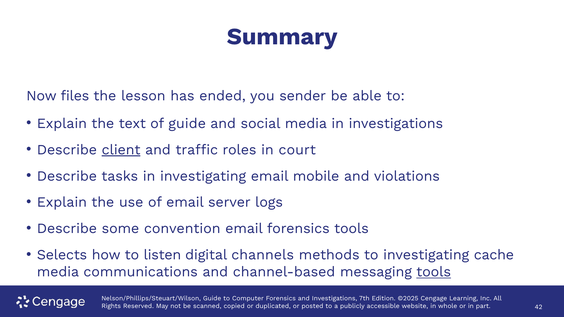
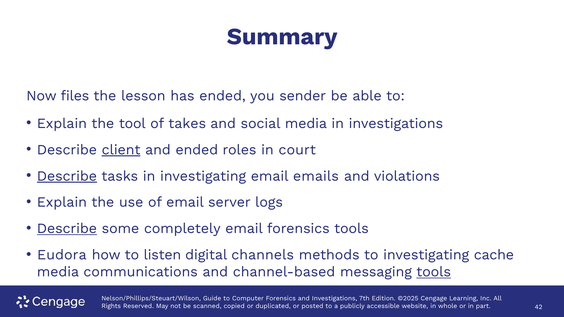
text: text -> tool (132, 124)
of guide: guide -> takes (187, 124)
and traffic: traffic -> ended (197, 150)
Describe underline: none -> present (67, 176)
mobile: mobile -> emails (316, 176)
Describe underline: none -> present (67, 229)
convention: convention -> completely (182, 229)
Selects: Selects -> Eudora (62, 255)
